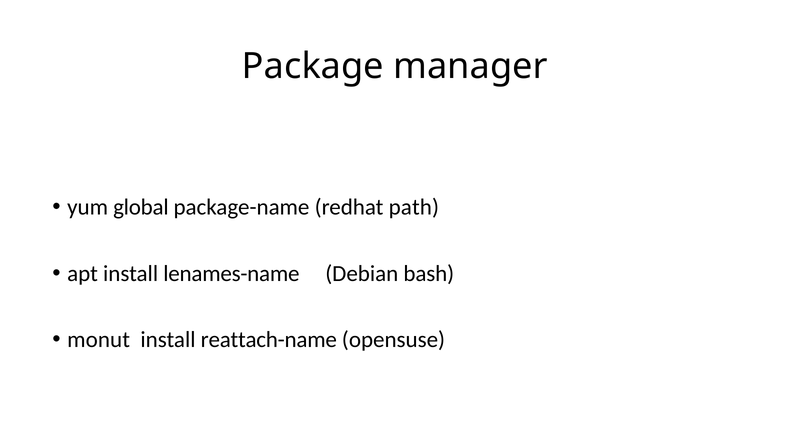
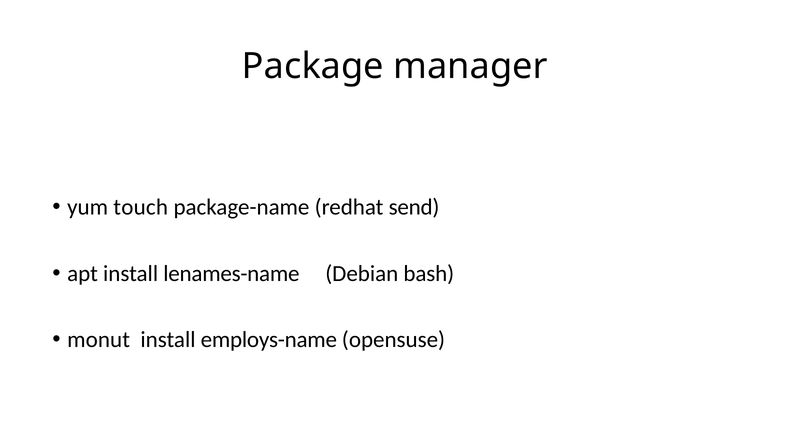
global: global -> touch (141, 207)
path: path -> send (414, 207)
reattach-name: reattach-name -> employs-name (269, 340)
